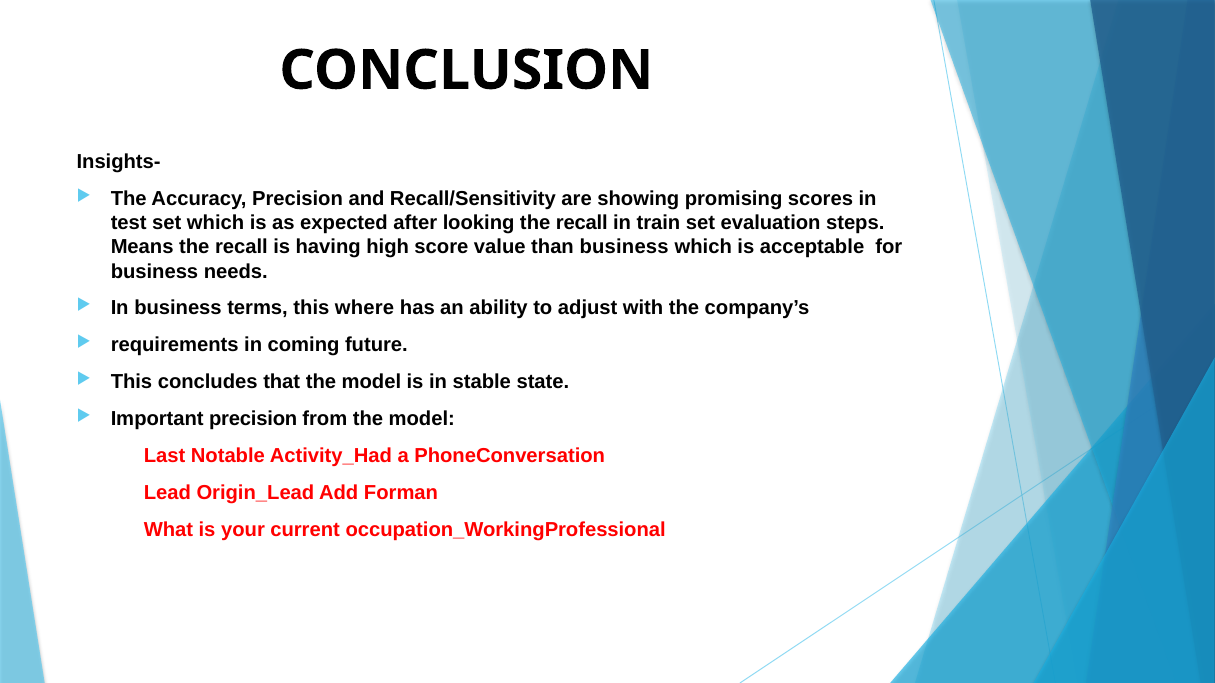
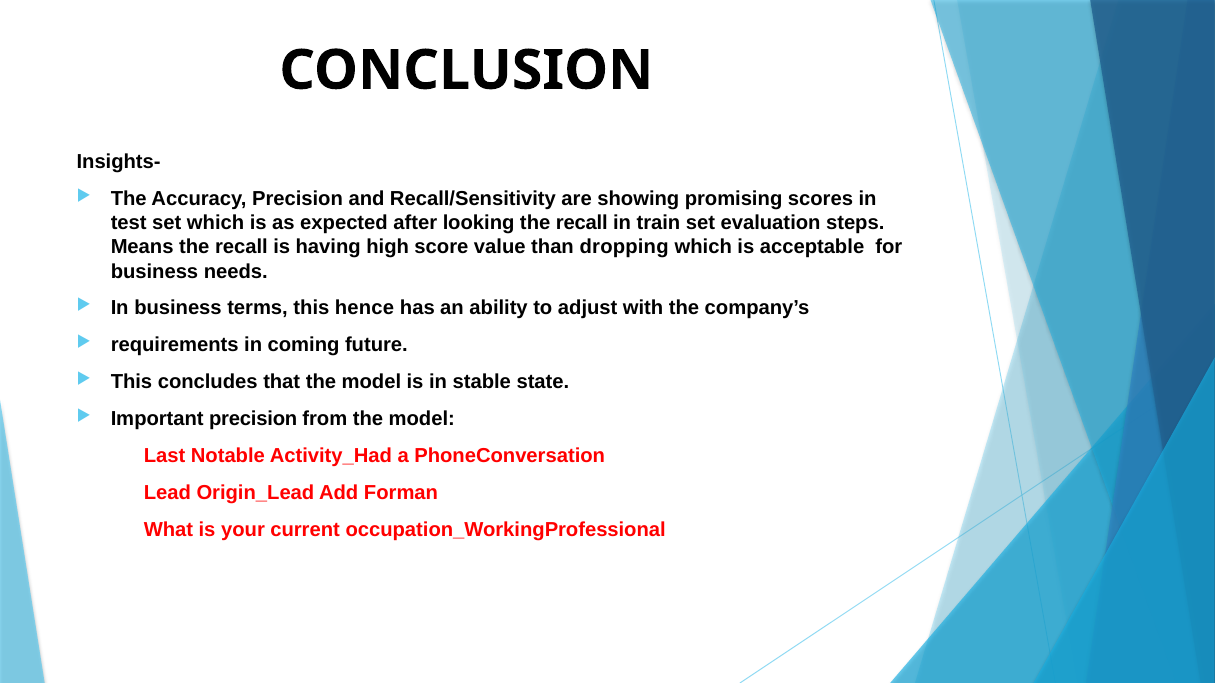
than business: business -> dropping (624, 247)
where: where -> hence (365, 308)
